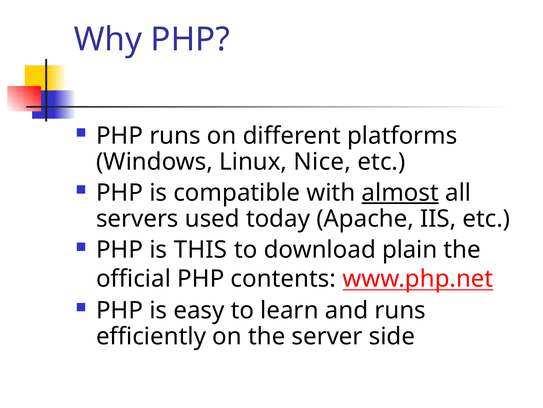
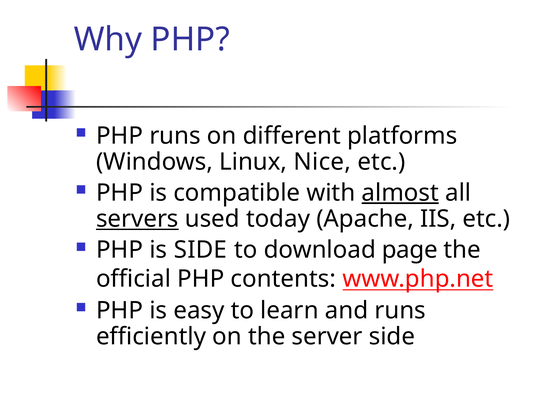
servers underline: none -> present (137, 219)
is THIS: THIS -> SIDE (200, 249)
plain: plain -> page (410, 249)
